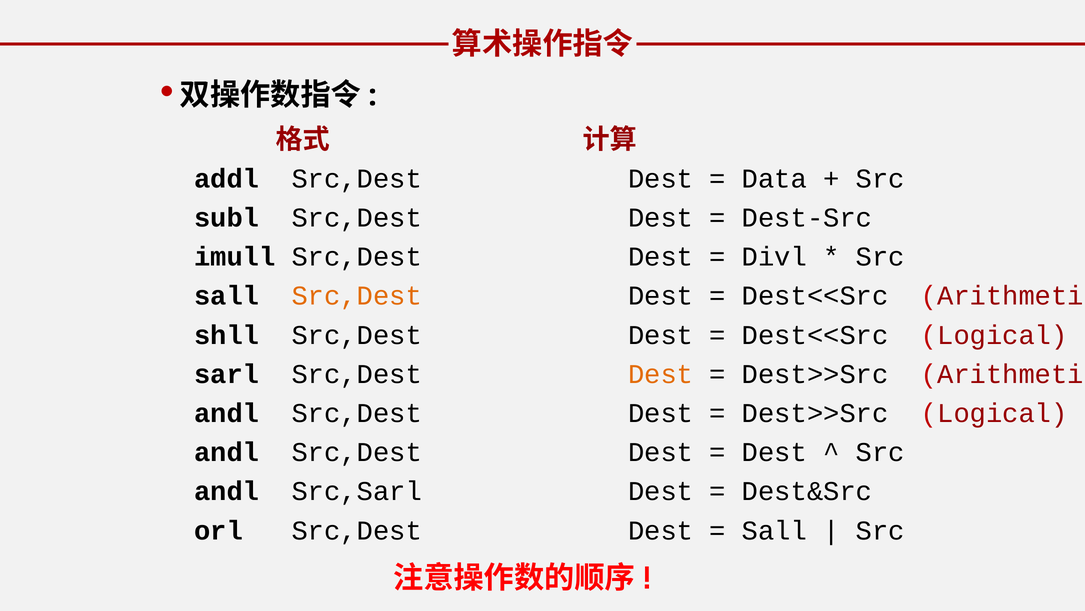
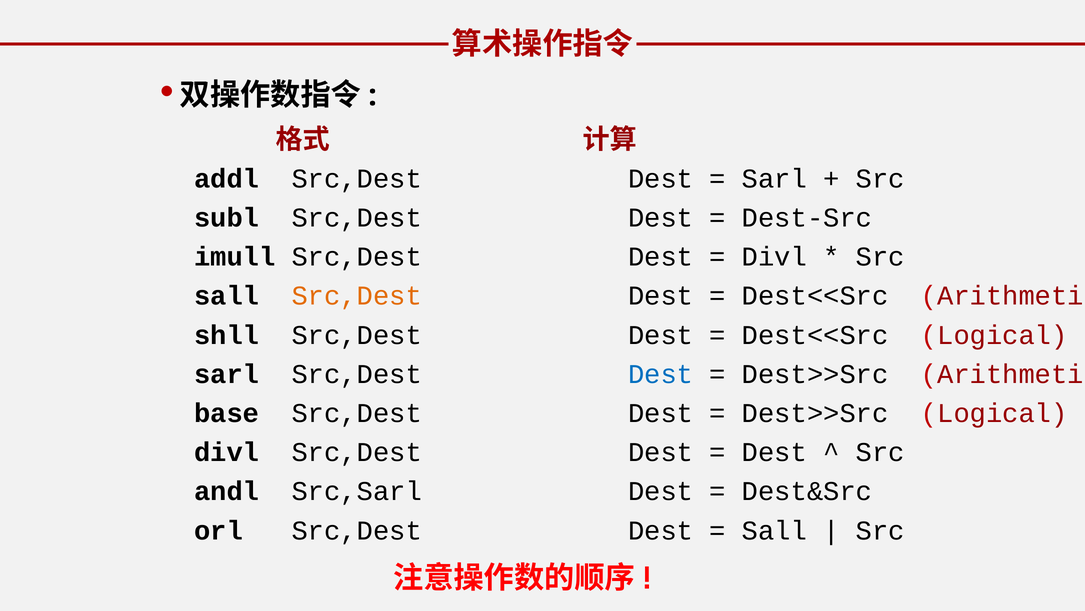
Data: Data -> Sarl (774, 179)
Dest colour: orange -> blue (661, 374)
andl: andl -> base (227, 413)
andl: andl -> divl (227, 452)
